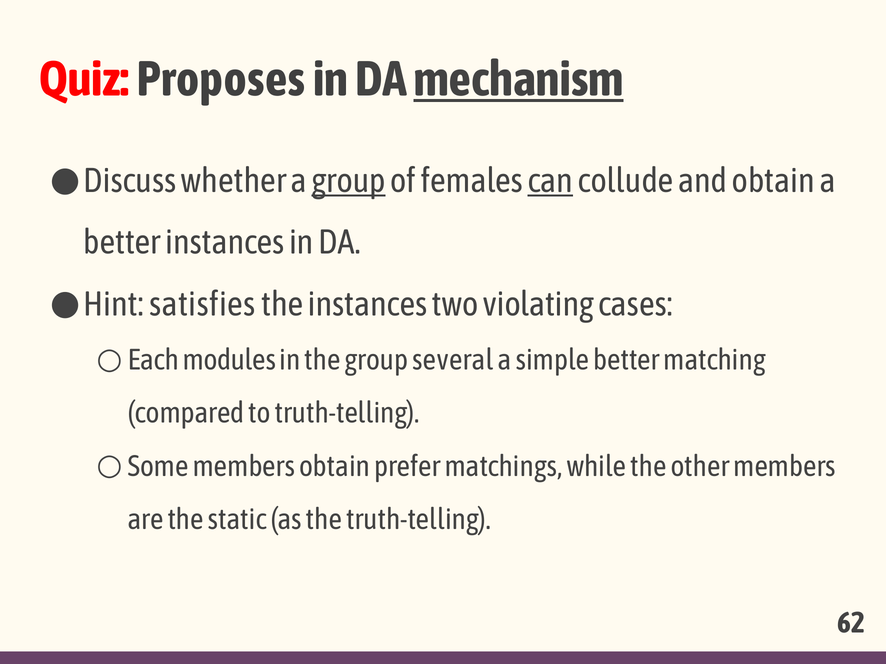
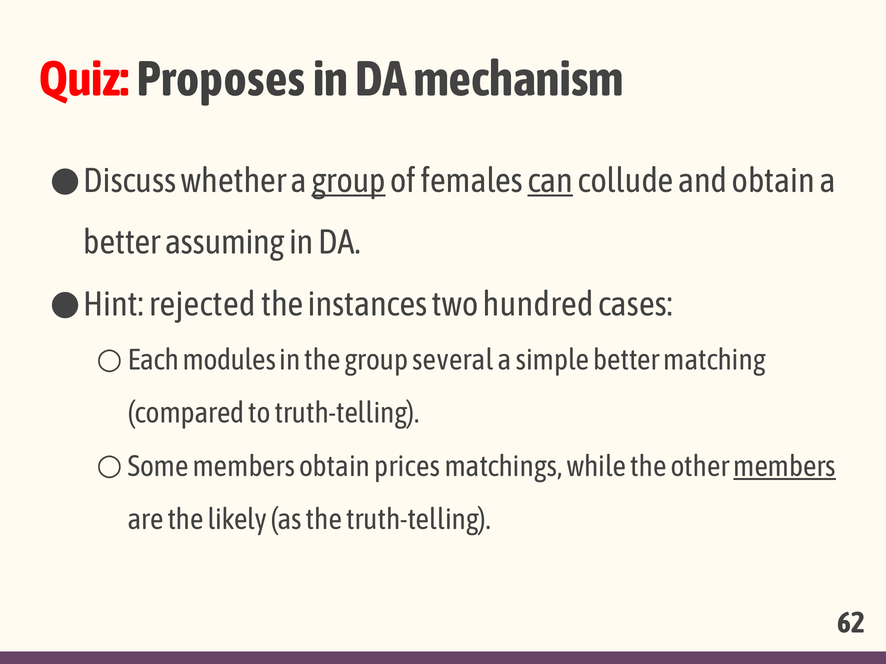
mechanism underline: present -> none (519, 80)
better instances: instances -> assuming (225, 243)
satisfies: satisfies -> rejected (202, 305)
violating: violating -> hundred (538, 305)
prefer: prefer -> prices (407, 467)
members underline: none -> present (785, 467)
static: static -> likely (237, 520)
